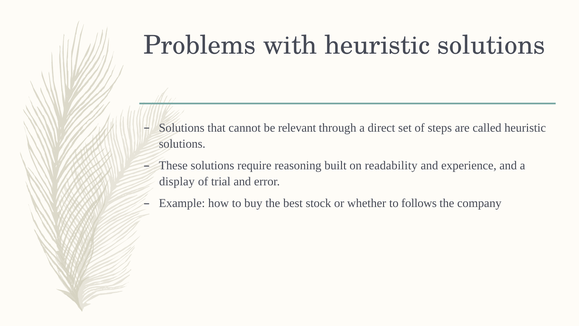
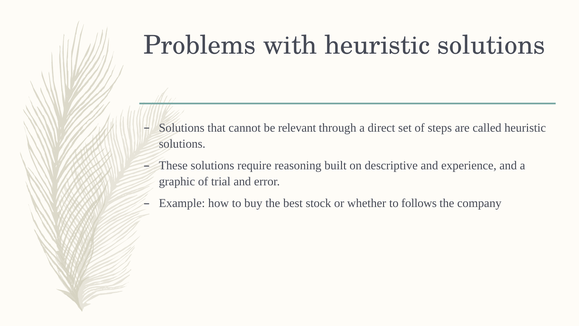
readability: readability -> descriptive (391, 165)
display: display -> graphic (177, 181)
